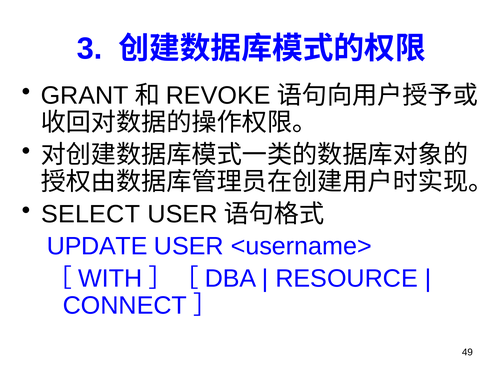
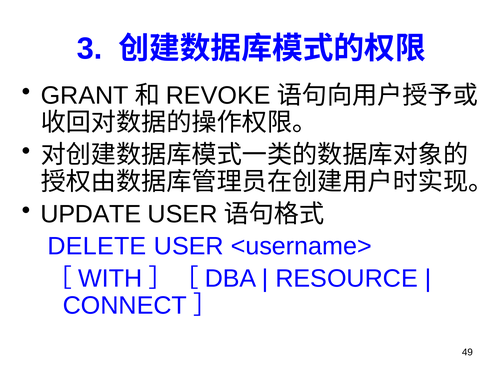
SELECT: SELECT -> UPDATE (91, 214)
UPDATE: UPDATE -> DELETE (97, 247)
